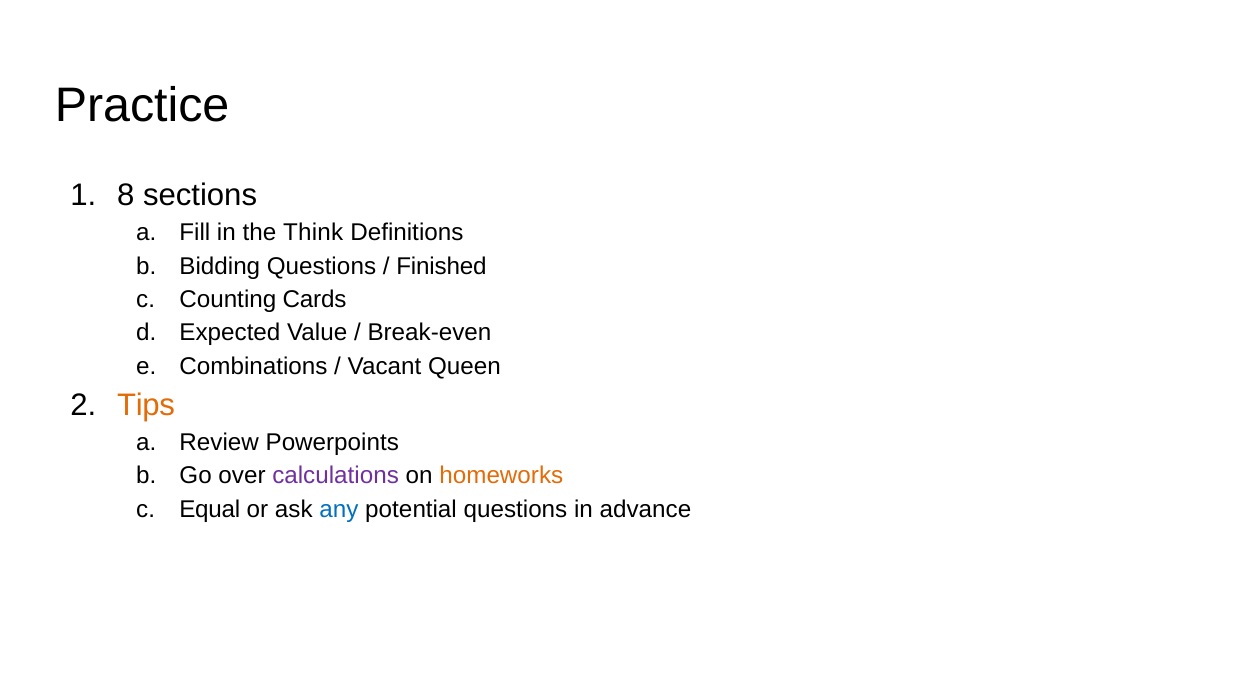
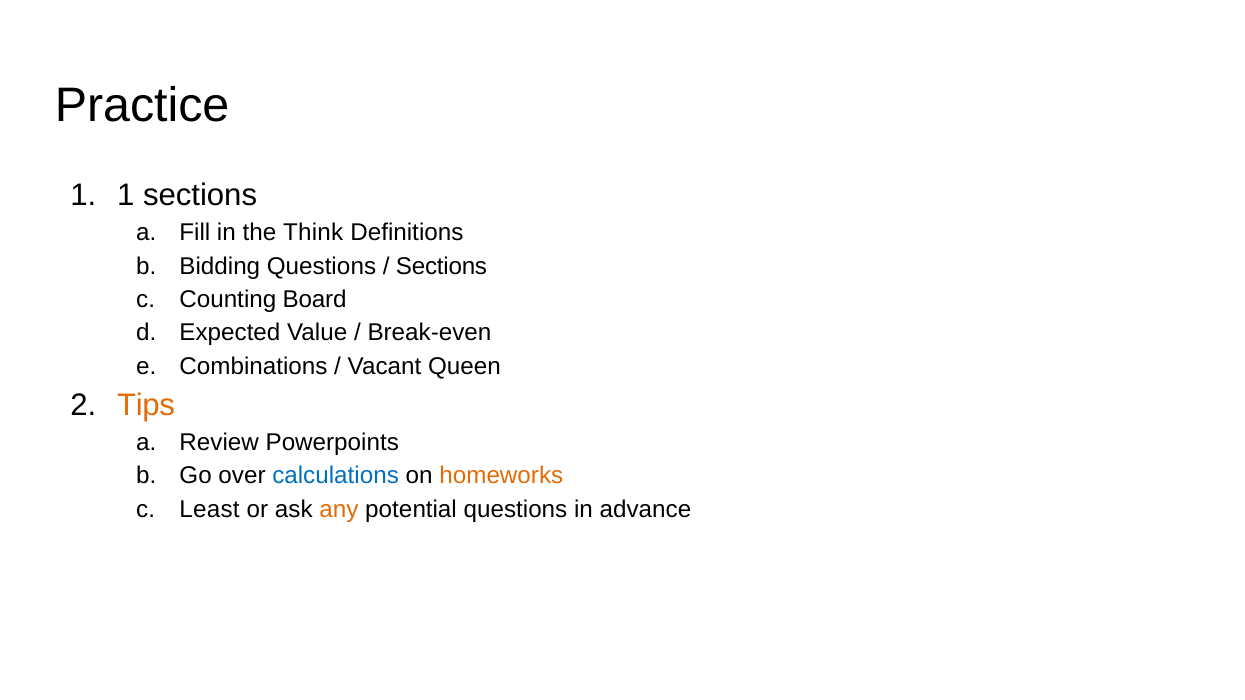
8: 8 -> 1 (126, 196)
Finished: Finished -> Sections (442, 266)
Cards: Cards -> Board (315, 300)
calculations colour: purple -> blue (336, 476)
Equal: Equal -> Least (210, 509)
any colour: blue -> orange (339, 509)
